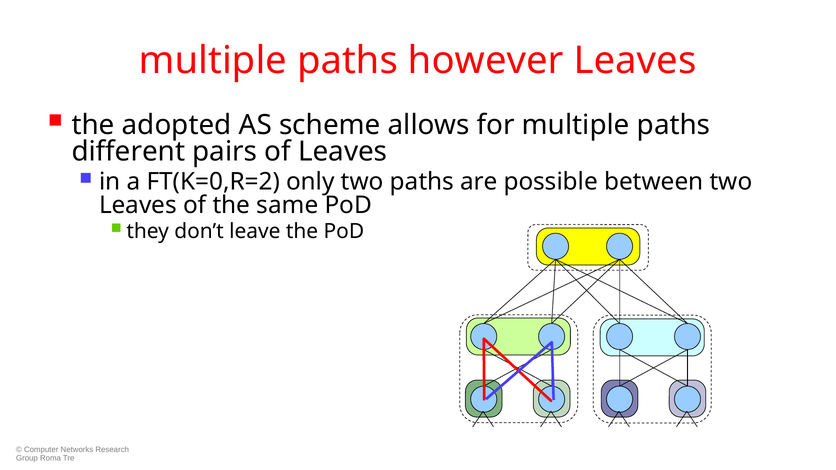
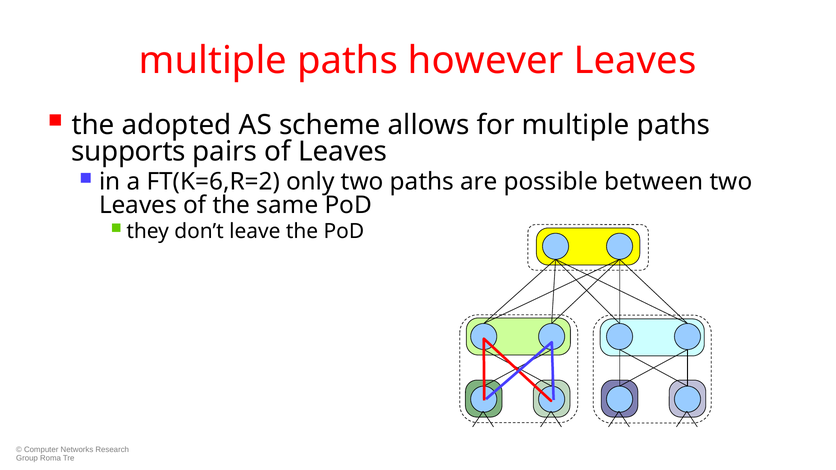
different: different -> supports (128, 152)
FT(K=0,R=2: FT(K=0,R=2 -> FT(K=6,R=2 (213, 182)
